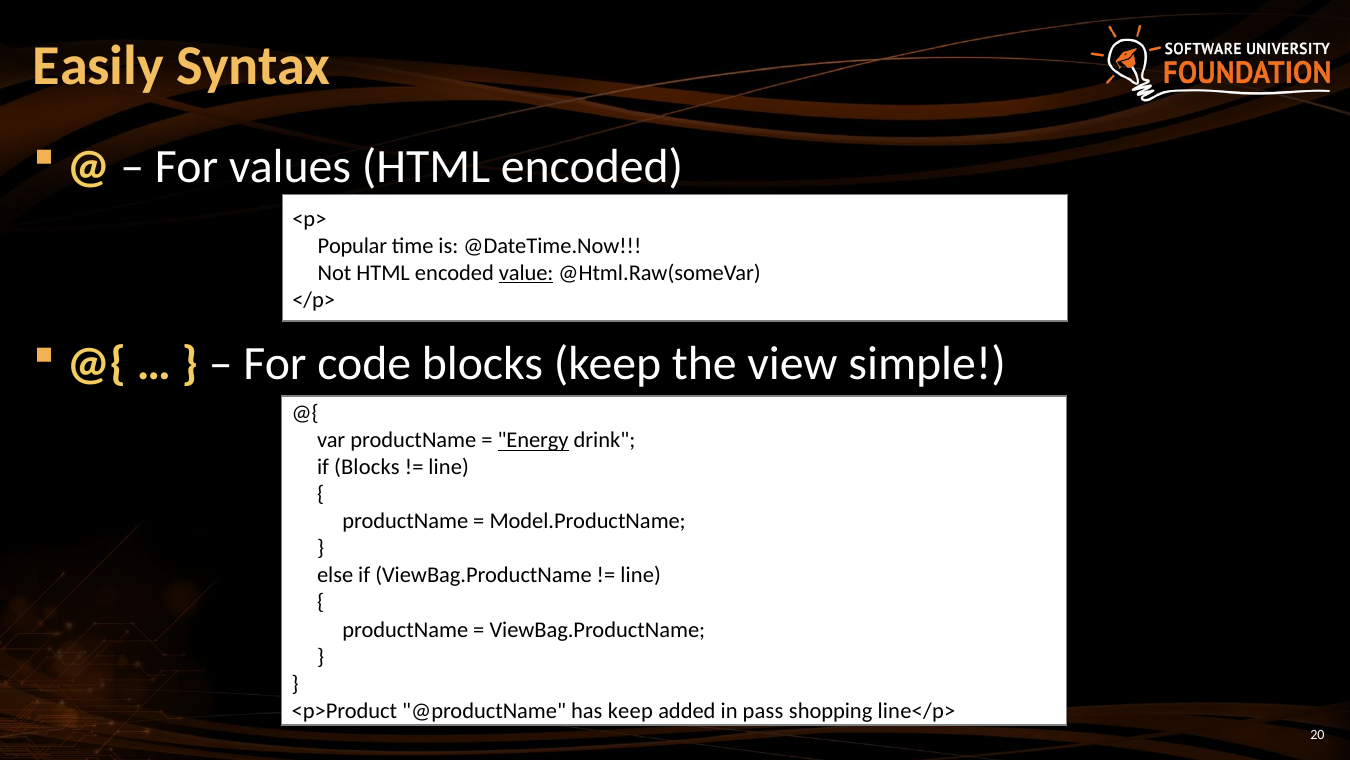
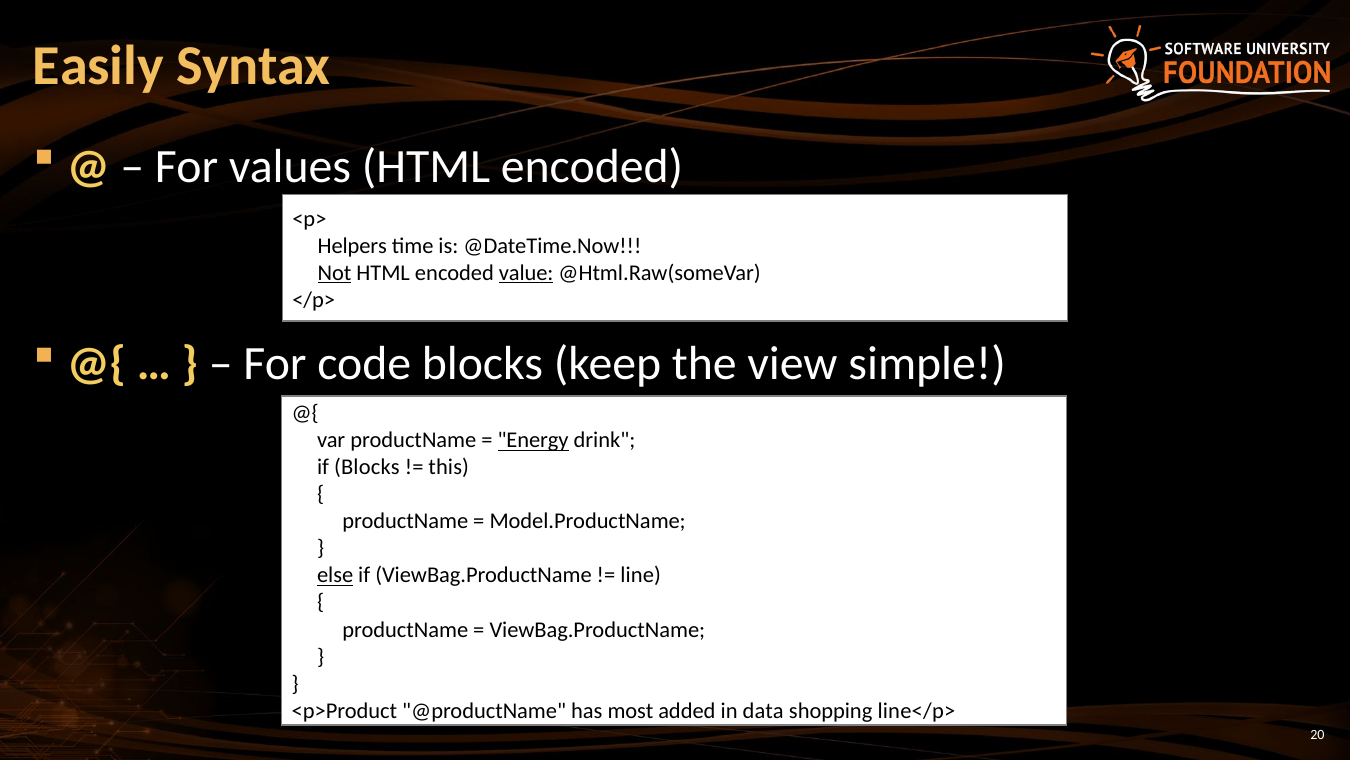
Popular: Popular -> Helpers (352, 245)
Not underline: none -> present (335, 272)
line: line -> this (449, 467)
else underline: none -> present (335, 575)
has keep: keep -> most (630, 710)
pass: pass -> data (763, 710)
